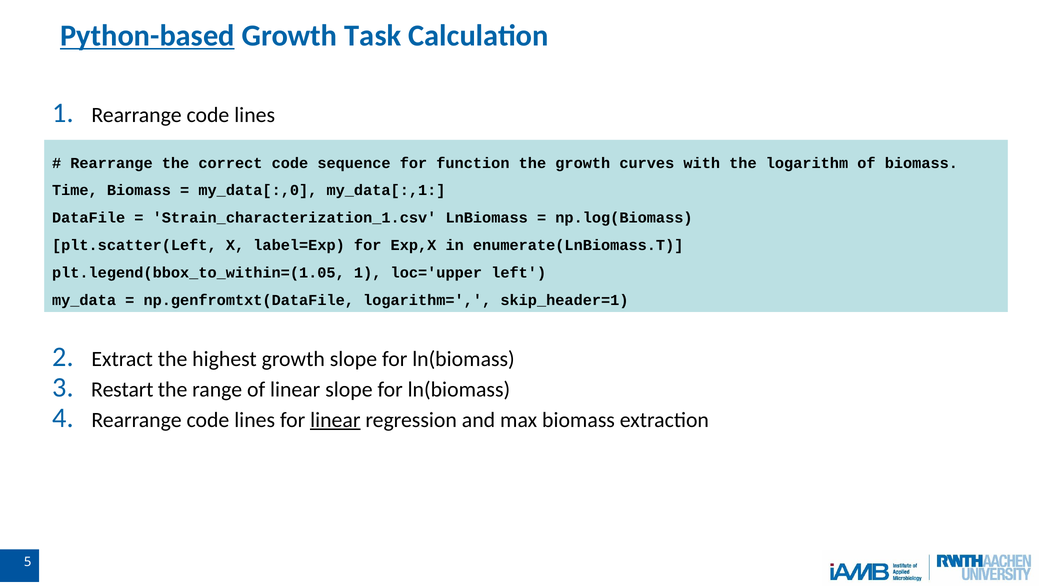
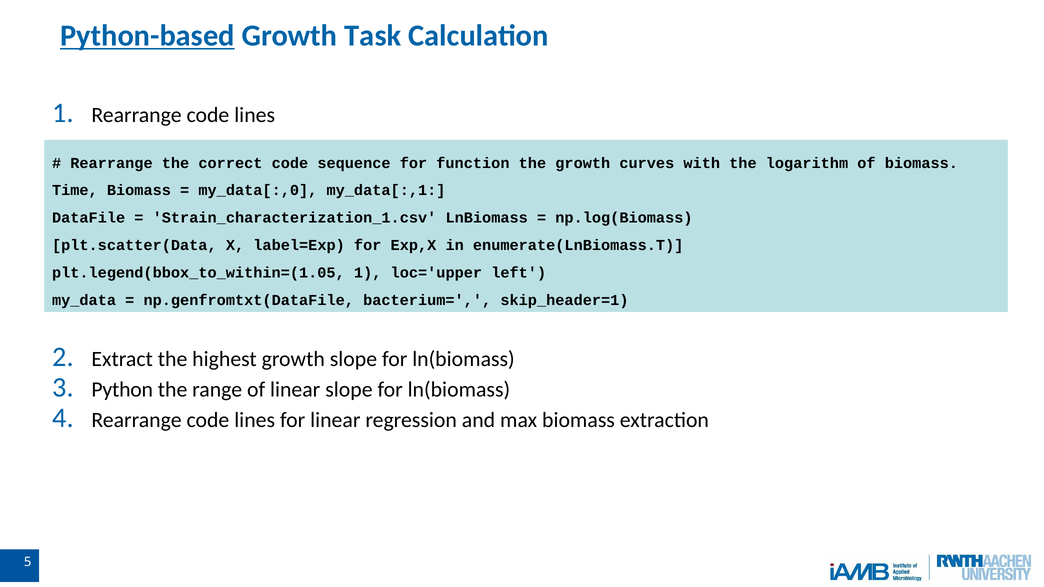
plt.scatter(Left: plt.scatter(Left -> plt.scatter(Data (134, 245)
logarithm=: logarithm= -> bacterium= (427, 300)
Restart: Restart -> Python (122, 390)
linear underline: present -> none (335, 420)
